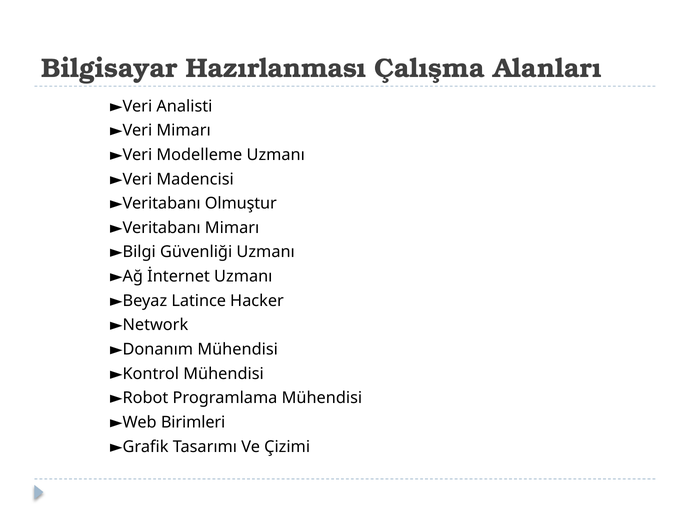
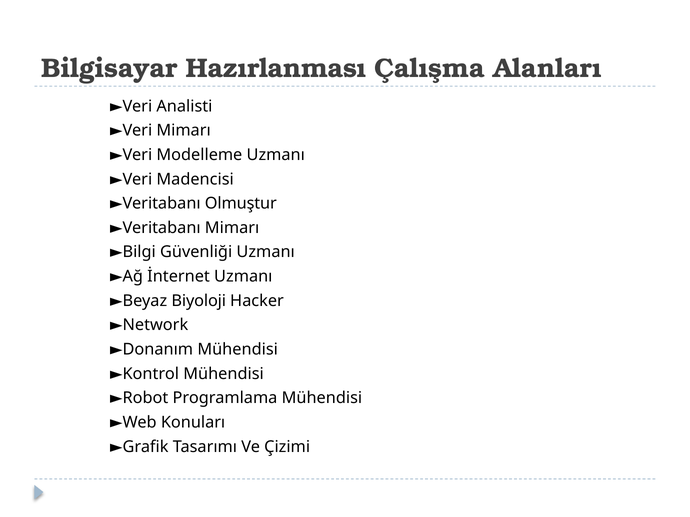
Latince: Latince -> Biyoloji (199, 301)
Birimleri: Birimleri -> Konuları (193, 423)
